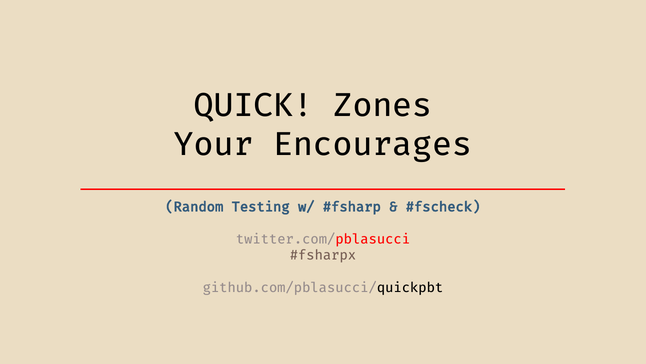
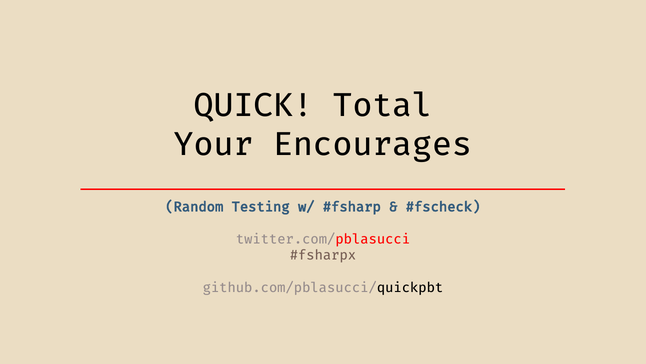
Zones: Zones -> Total (383, 106)
